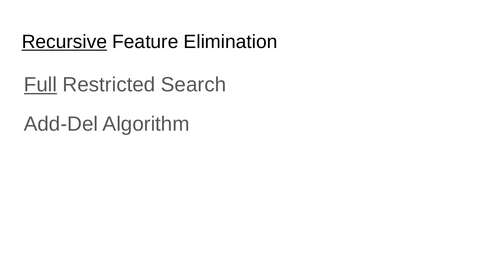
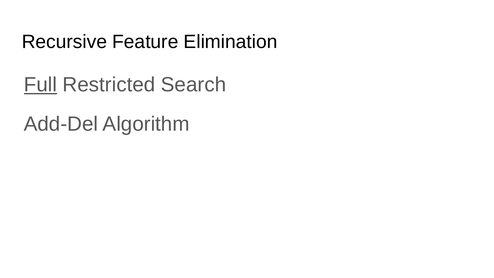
Recursive underline: present -> none (64, 42)
